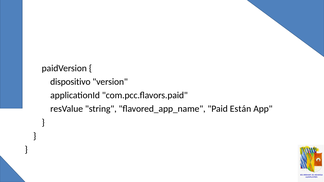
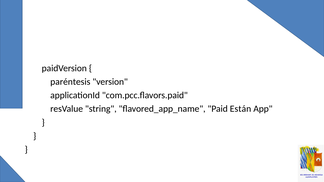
dispositivo: dispositivo -> paréntesis (70, 82)
